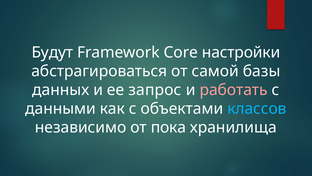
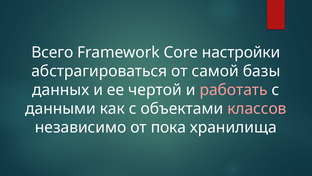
Будут: Будут -> Всего (52, 52)
запрос: запрос -> чертой (155, 90)
классов colour: light blue -> pink (257, 108)
